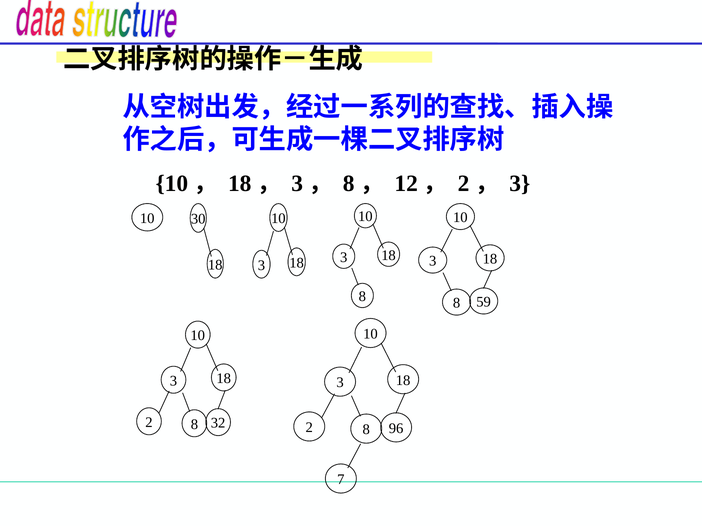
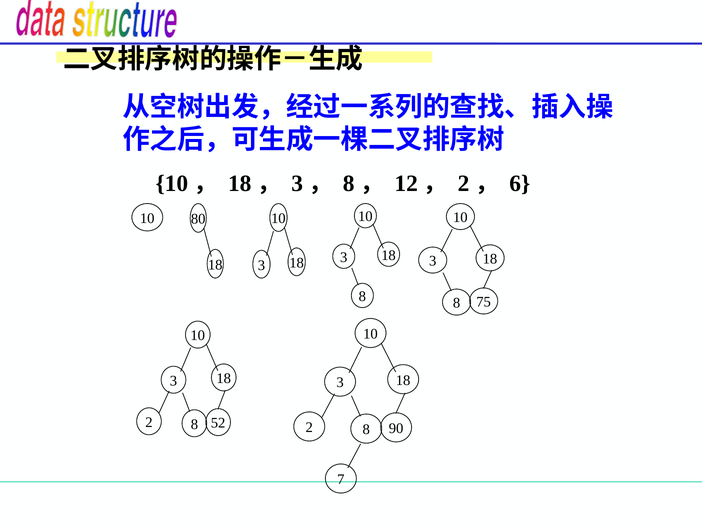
2， 3: 3 -> 6 (520, 184)
30: 30 -> 80 (198, 219)
59: 59 -> 75 (484, 302)
32: 32 -> 52 (218, 424)
96: 96 -> 90 (396, 429)
